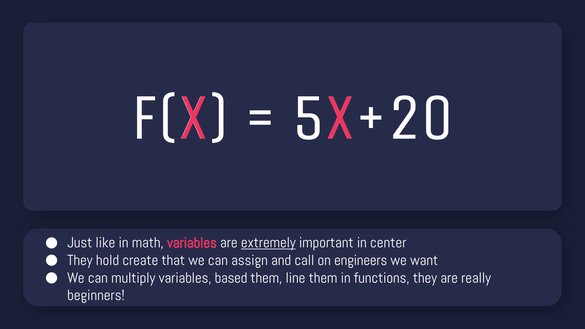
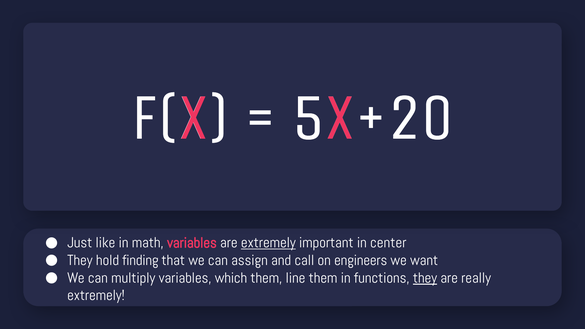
create: create -> finding (140, 260)
based: based -> which (231, 278)
they underline: none -> present (425, 278)
beginners: beginners -> extremely (96, 295)
